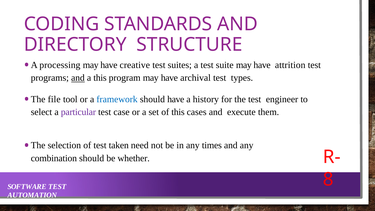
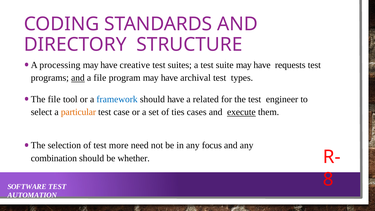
attrition: attrition -> requests (290, 65)
a this: this -> file (100, 78)
history: history -> related (206, 99)
particular colour: purple -> orange (78, 112)
of this: this -> ties (178, 112)
execute underline: none -> present (241, 112)
taken: taken -> more (119, 145)
times: times -> focus (212, 145)
